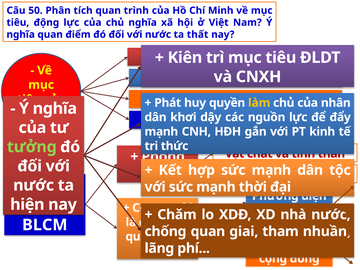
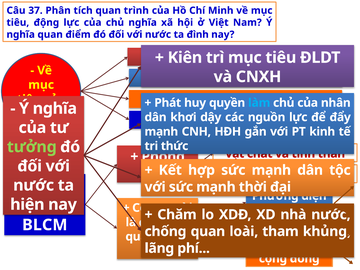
50: 50 -> 37 (35, 10)
thất: thất -> đình (198, 34)
làm colour: yellow -> light blue (259, 103)
giai: giai -> loài (244, 231)
nhuần: nhuần -> khủng (327, 231)
